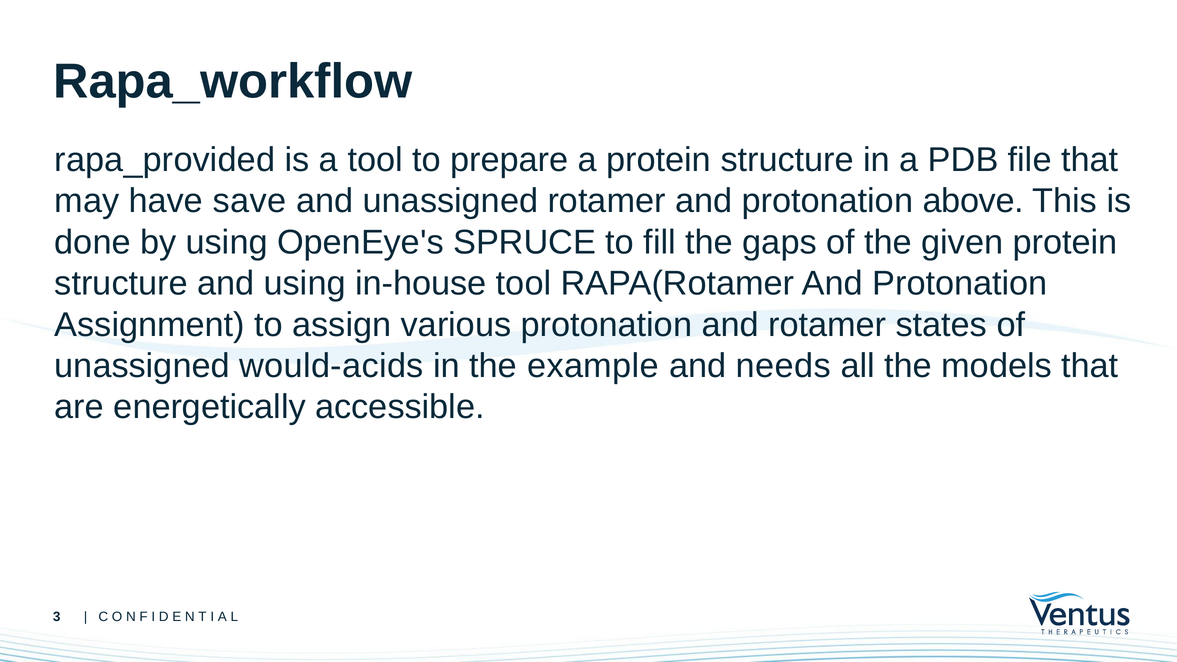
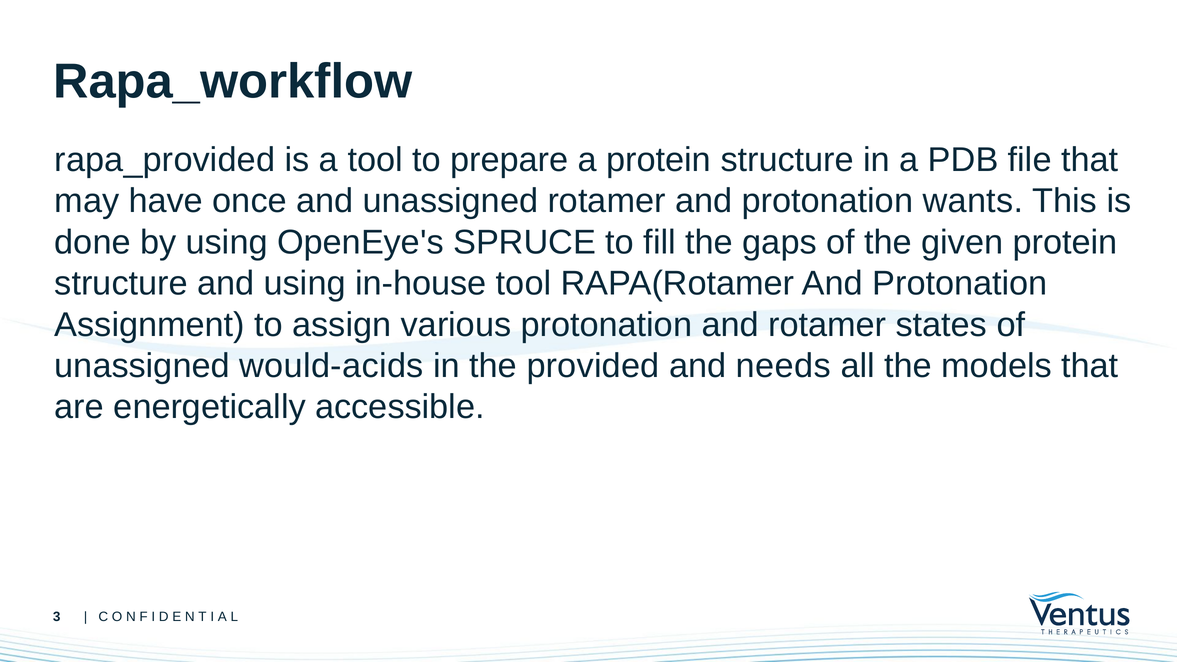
save: save -> once (250, 201)
above: above -> wants (973, 201)
example: example -> provided (593, 366)
